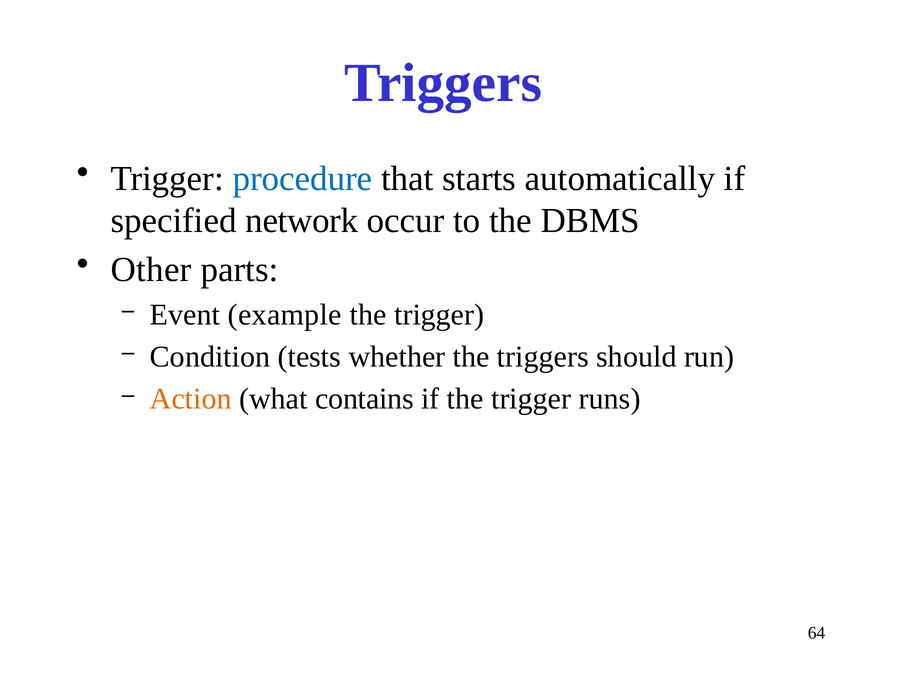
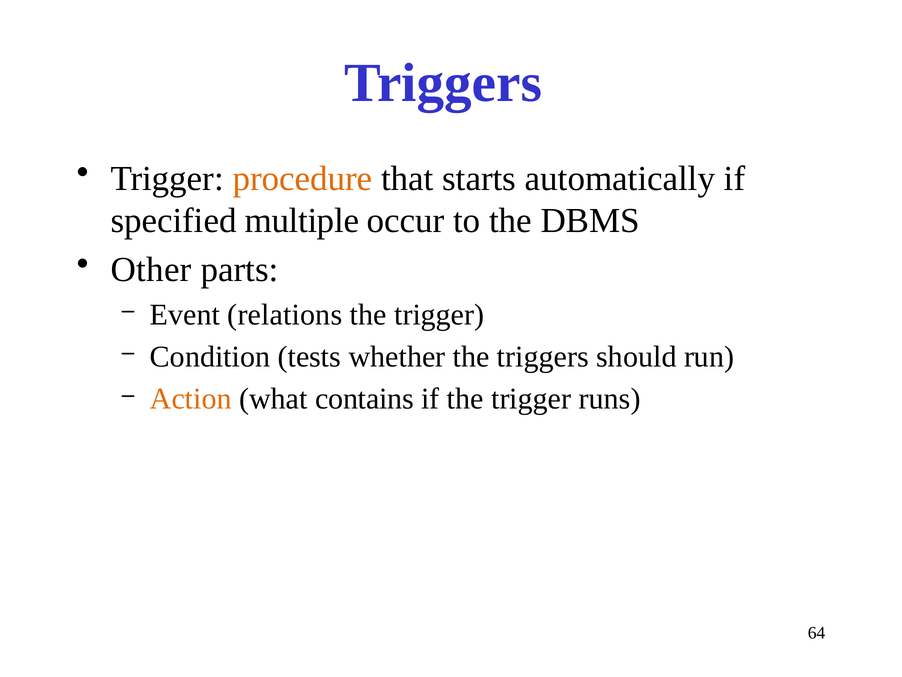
procedure colour: blue -> orange (303, 178)
network: network -> multiple (302, 220)
example: example -> relations (285, 314)
